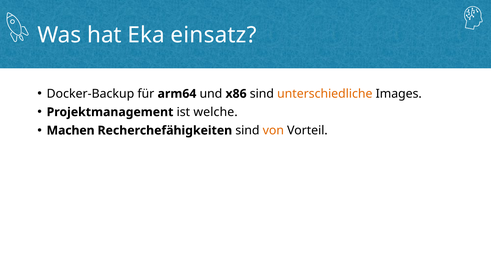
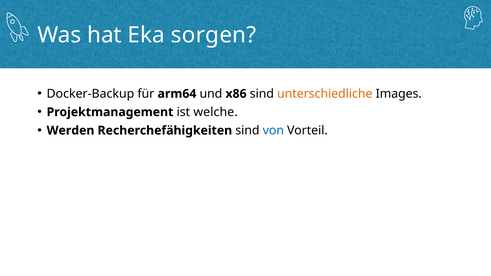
einsatz: einsatz -> sorgen (214, 35)
Machen: Machen -> Werden (71, 131)
von colour: orange -> blue (273, 131)
